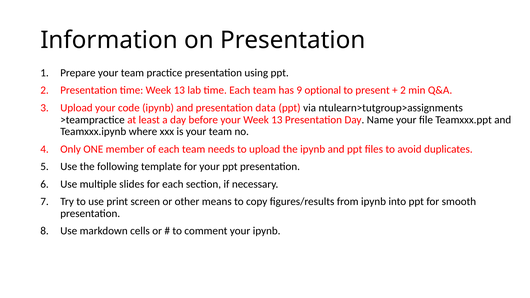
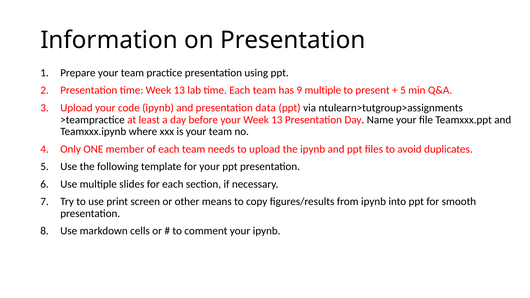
9 optional: optional -> multiple (323, 90)
2: 2 -> 5 (403, 90)
